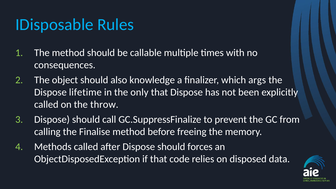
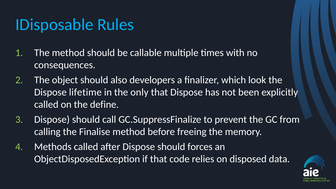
knowledge: knowledge -> developers (152, 80)
args: args -> look (257, 80)
throw: throw -> define (104, 105)
